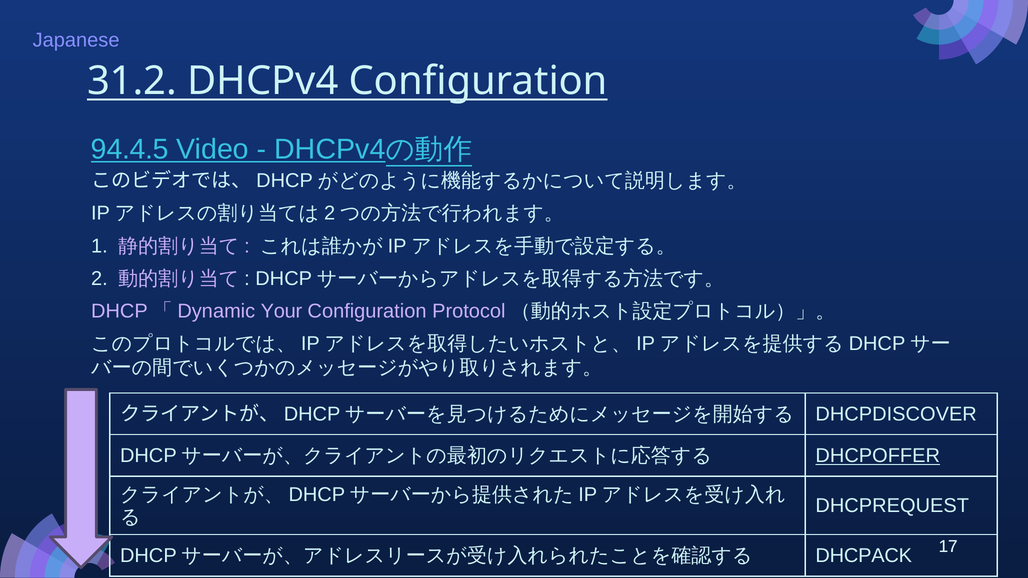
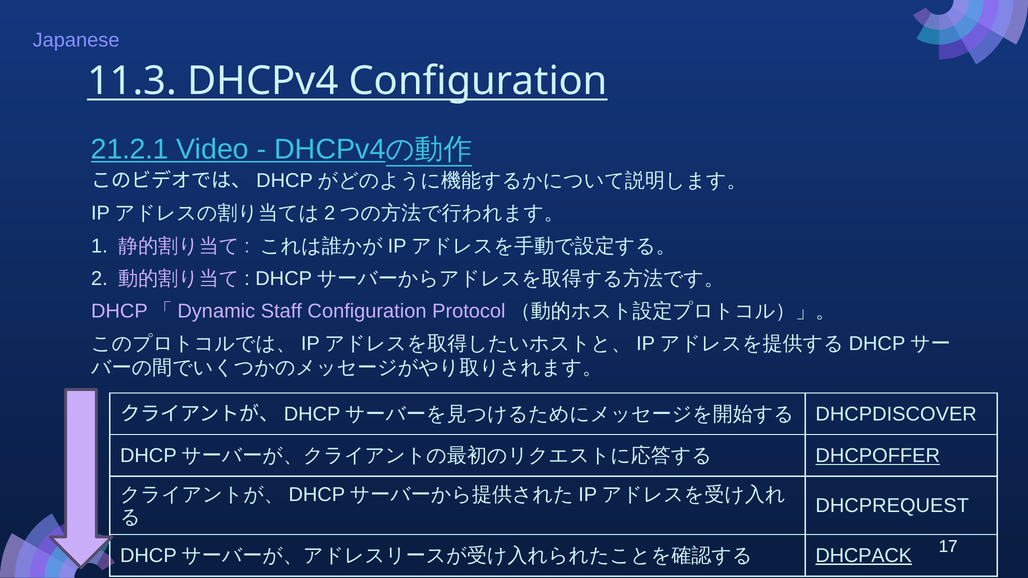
31.2: 31.2 -> 11.3 (132, 81)
94.4.5: 94.4.5 -> 21.2.1 (130, 149)
Your: Your -> Staff (281, 311)
DHCPACK underline: none -> present (864, 556)
